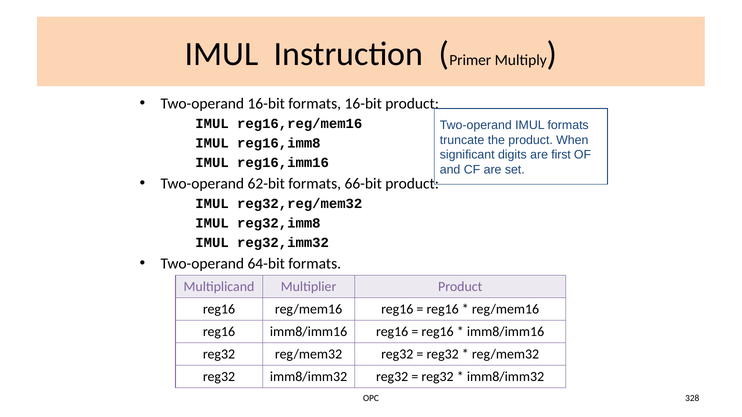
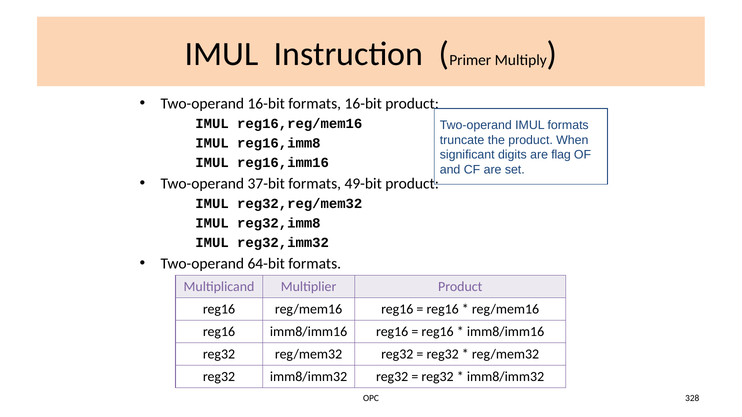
first: first -> flag (561, 155)
62-bit: 62-bit -> 37-bit (266, 184)
66-bit: 66-bit -> 49-bit (363, 184)
